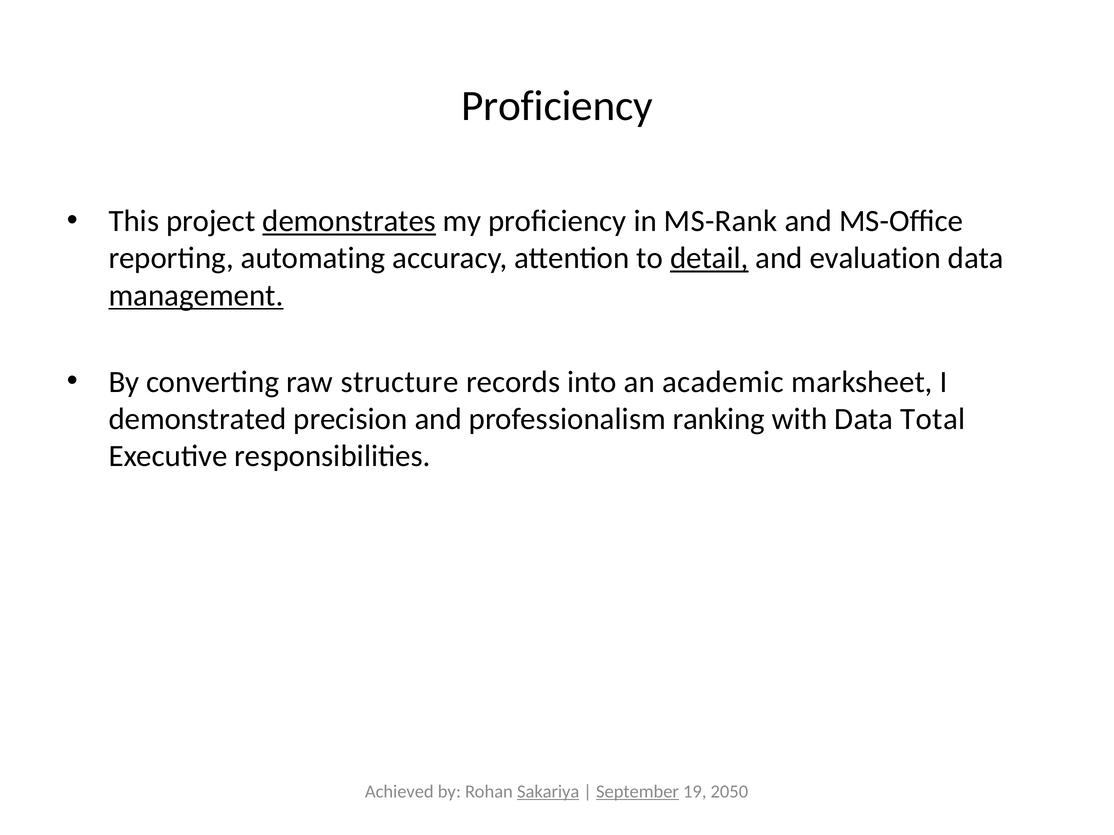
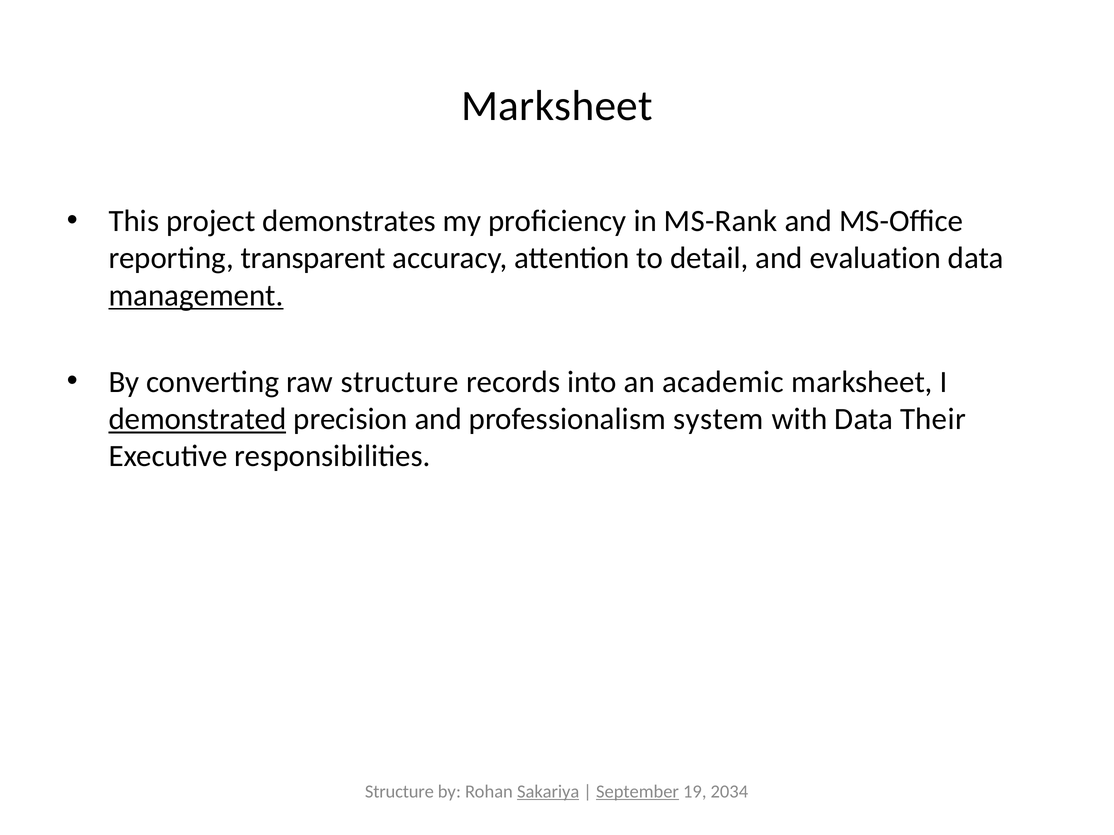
Proficiency: Proficiency -> Marksheet (557, 106)
demonstrates underline: present -> none (349, 221)
automating: automating -> transparent (313, 258)
detail underline: present -> none (709, 258)
demonstrated underline: none -> present (197, 419)
ranking: ranking -> system (718, 419)
Total: Total -> Their (933, 419)
Achieved: Achieved -> Structure (399, 792)
2050: 2050 -> 2034 (729, 792)
